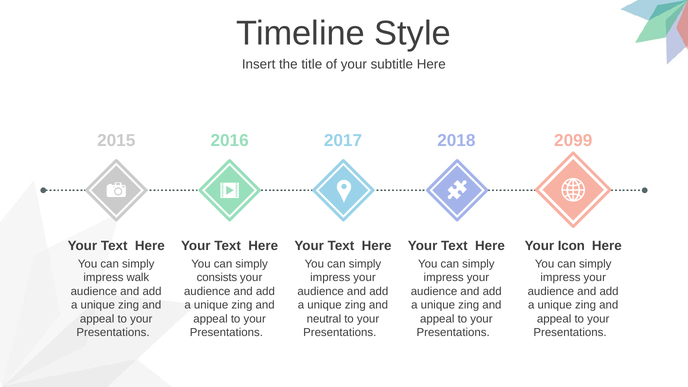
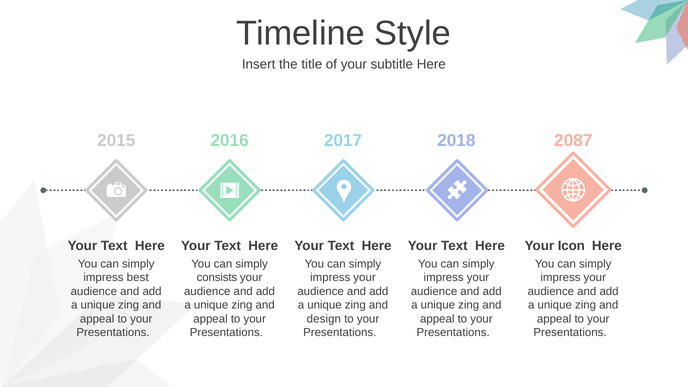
2099: 2099 -> 2087 (573, 140)
walk: walk -> best (138, 278)
neutral: neutral -> design (324, 319)
